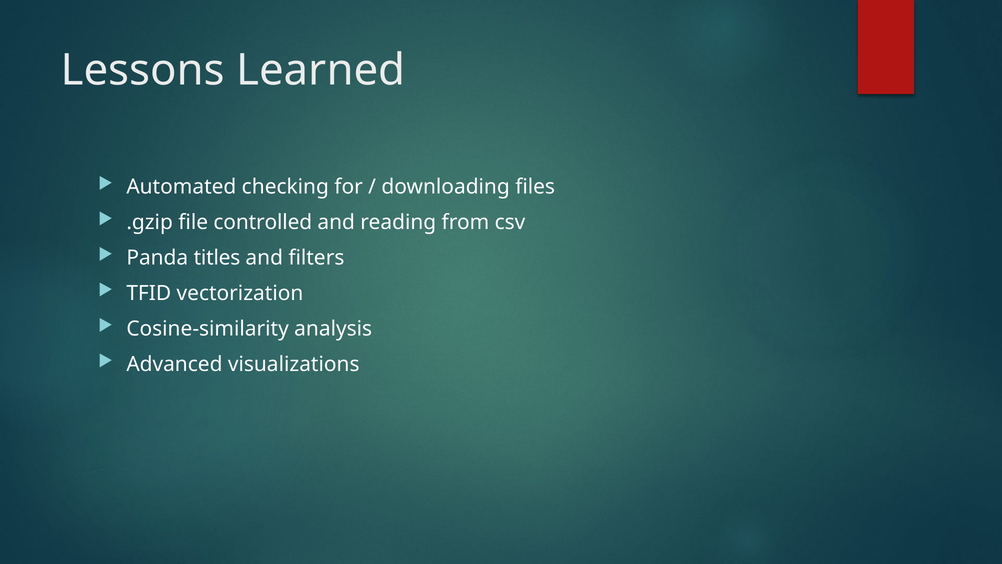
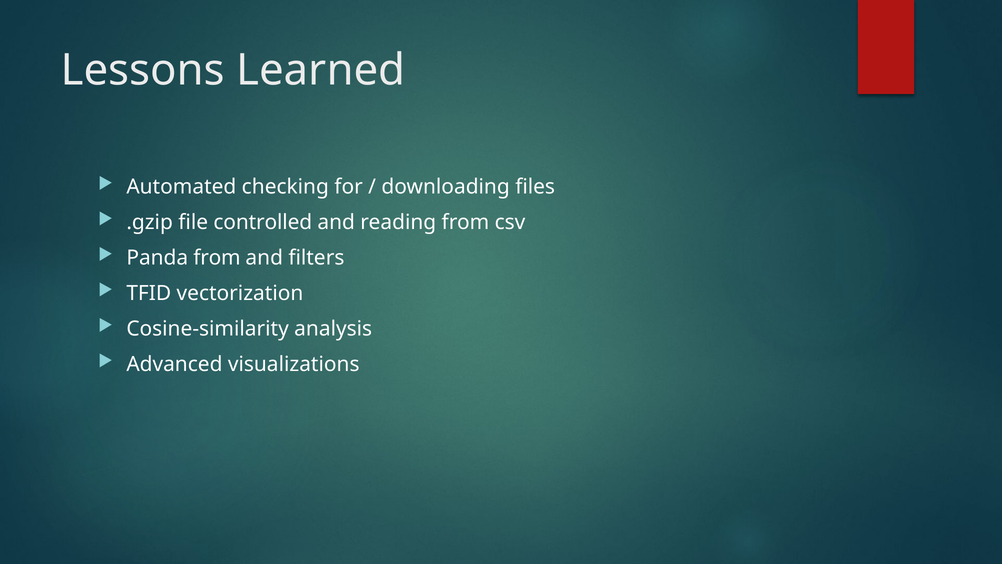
Panda titles: titles -> from (217, 257)
